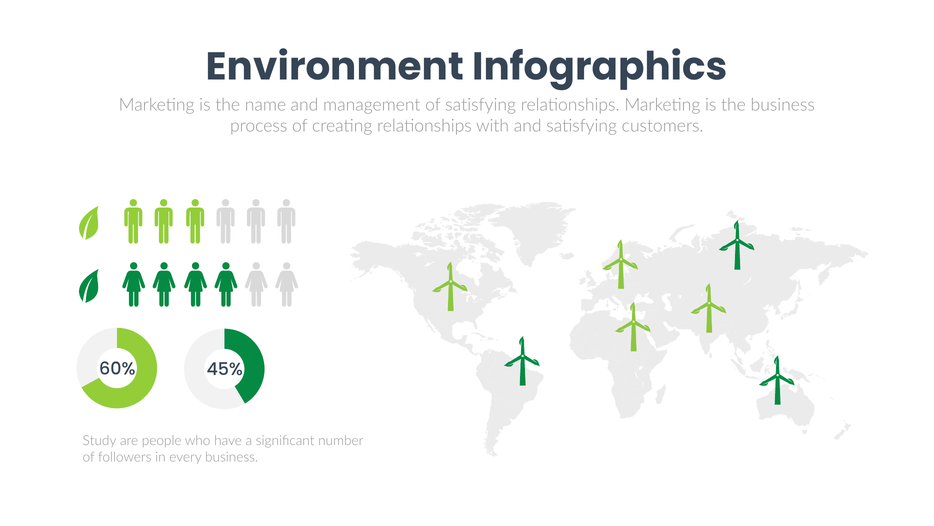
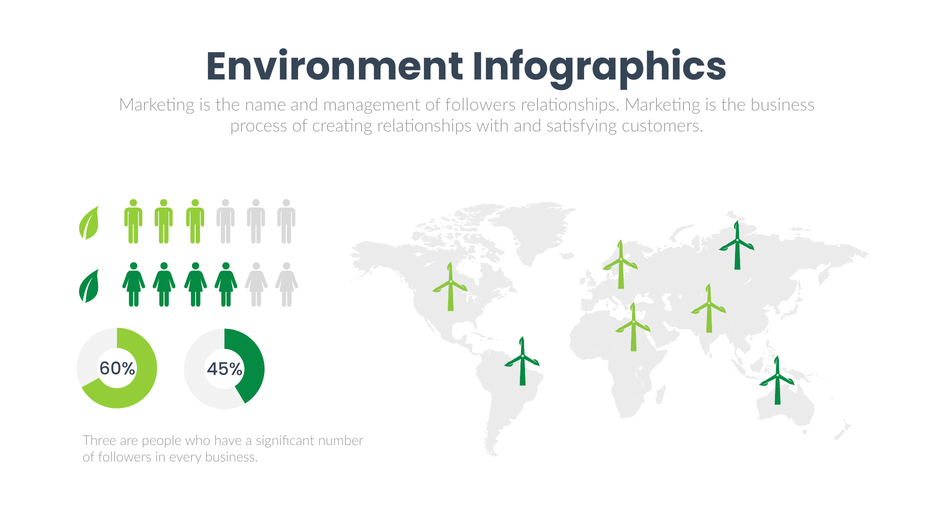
management of satisfying: satisfying -> followers (481, 105)
Study: Study -> Three (99, 440)
